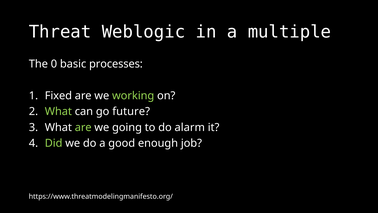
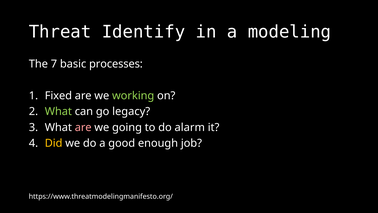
Weblogic: Weblogic -> Identify (143, 32)
multiple: multiple -> modeling (289, 32)
0: 0 -> 7 (54, 64)
future: future -> legacy (131, 111)
are colour: light green -> pink (83, 127)
Did colour: light green -> yellow (54, 143)
